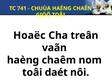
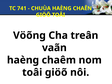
Hoaëc: Hoaëc -> Vöõng (29, 35)
toâi daét: daét -> giöõ (56, 72)
